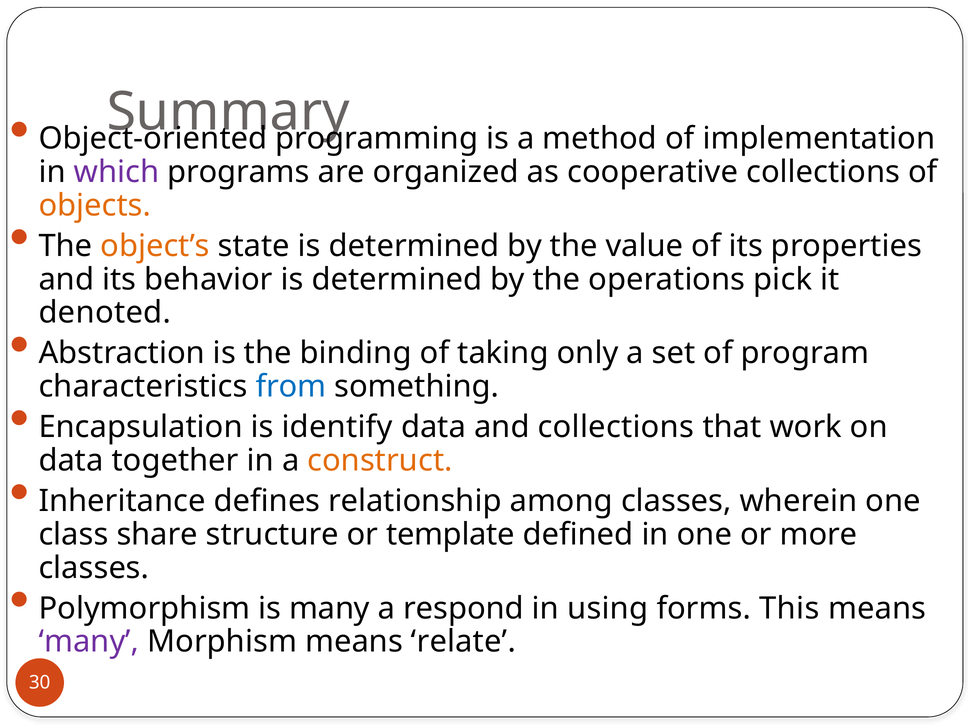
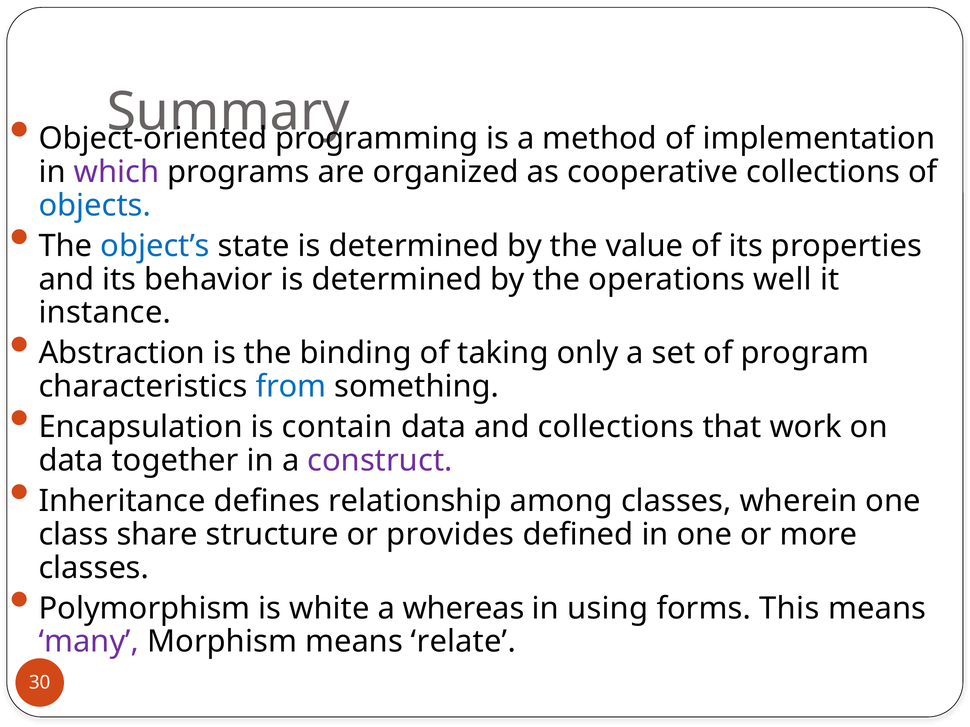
objects colour: orange -> blue (95, 206)
object’s colour: orange -> blue (155, 246)
pick: pick -> well (783, 280)
denoted: denoted -> instance (105, 313)
identify: identify -> contain (337, 427)
construct colour: orange -> purple (380, 461)
template: template -> provides (450, 535)
is many: many -> white (329, 609)
respond: respond -> whereas (464, 609)
